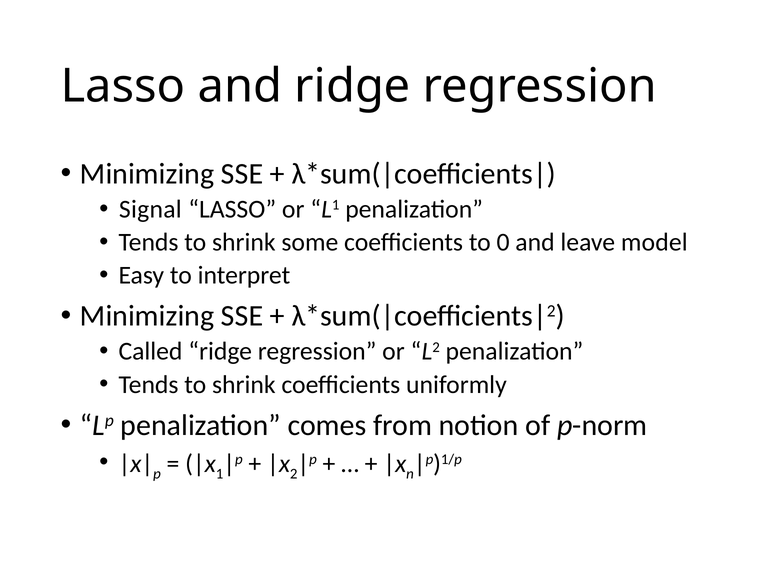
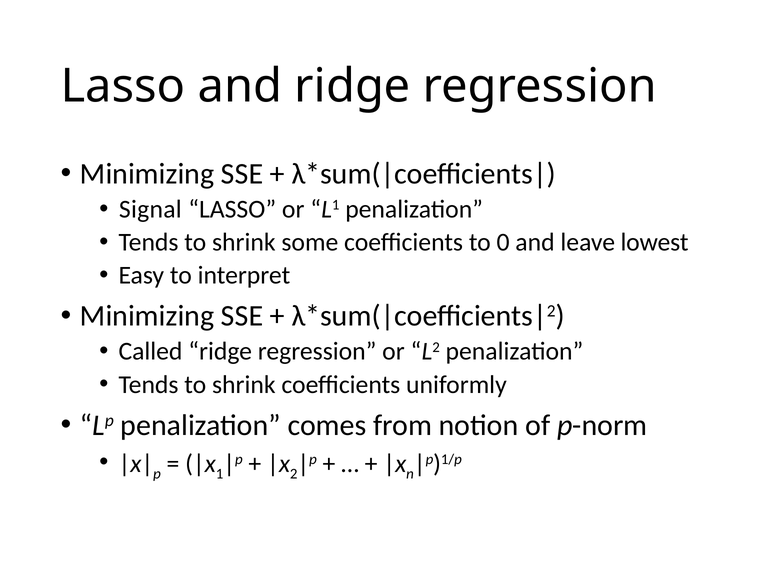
model: model -> lowest (655, 242)
